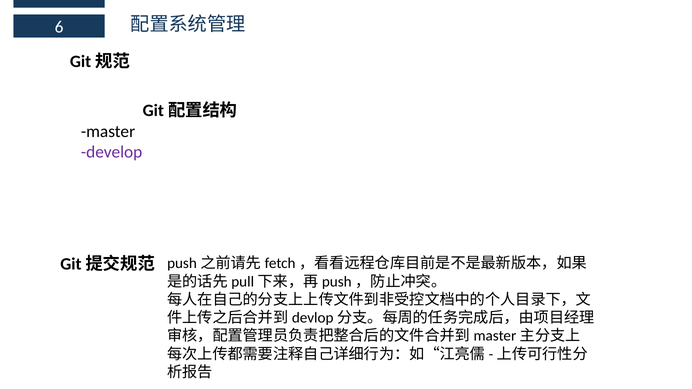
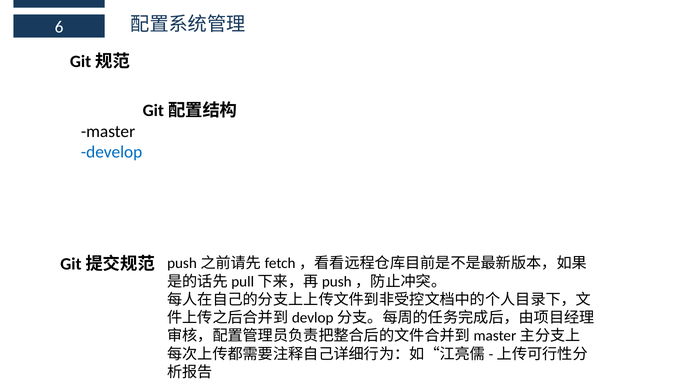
develop colour: purple -> blue (112, 152)
